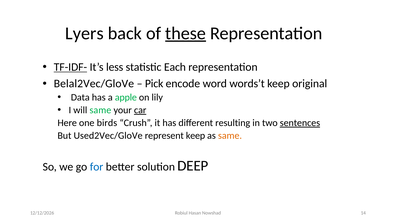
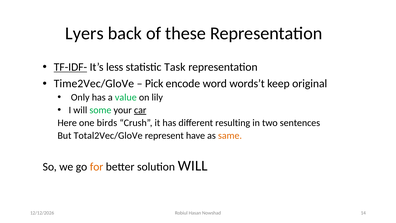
these underline: present -> none (186, 33)
Each: Each -> Task (175, 67)
Belal2Vec/GloVe: Belal2Vec/GloVe -> Time2Vec/GloVe (94, 84)
Data: Data -> Only (80, 97)
apple: apple -> value (126, 97)
will same: same -> some (100, 110)
sentences underline: present -> none (300, 123)
Used2Vec/GloVe: Used2Vec/GloVe -> Total2Vec/GloVe (108, 135)
represent keep: keep -> have (196, 135)
for colour: blue -> orange (97, 167)
solution DEEP: DEEP -> WILL (193, 166)
